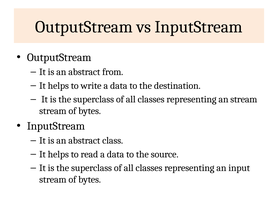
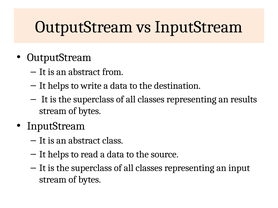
an stream: stream -> results (244, 100)
